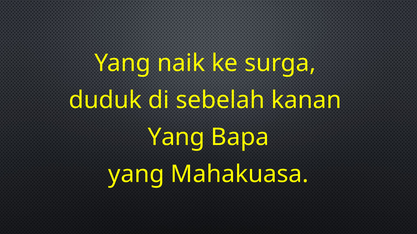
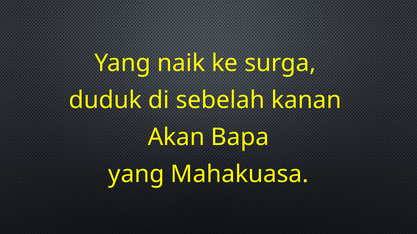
Yang: Yang -> Akan (176, 137)
